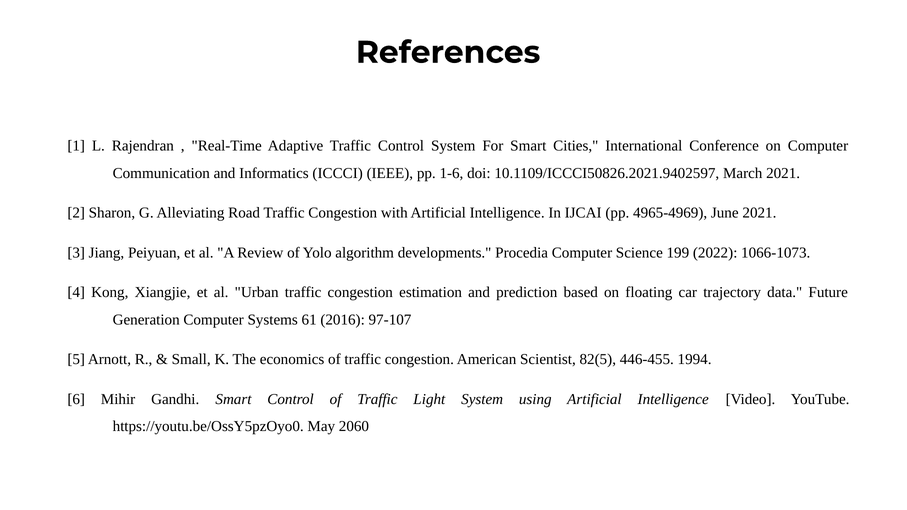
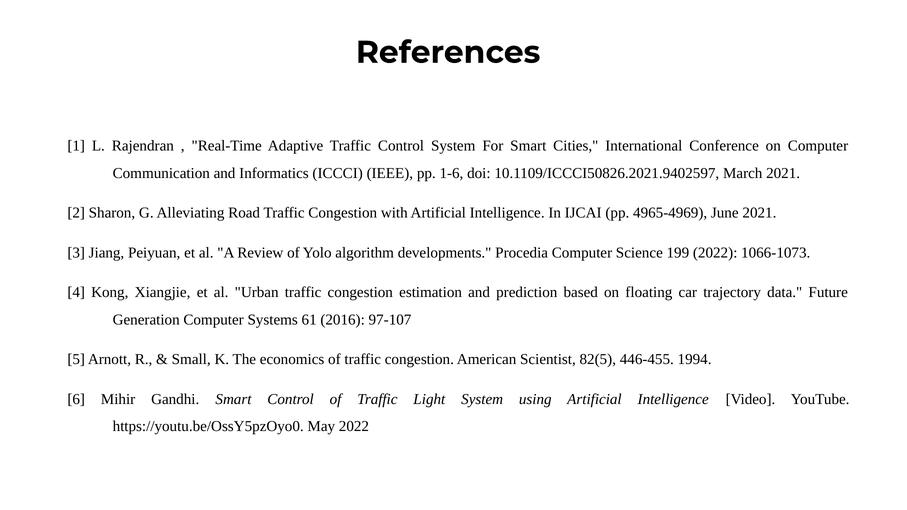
May 2060: 2060 -> 2022 (354, 427)
